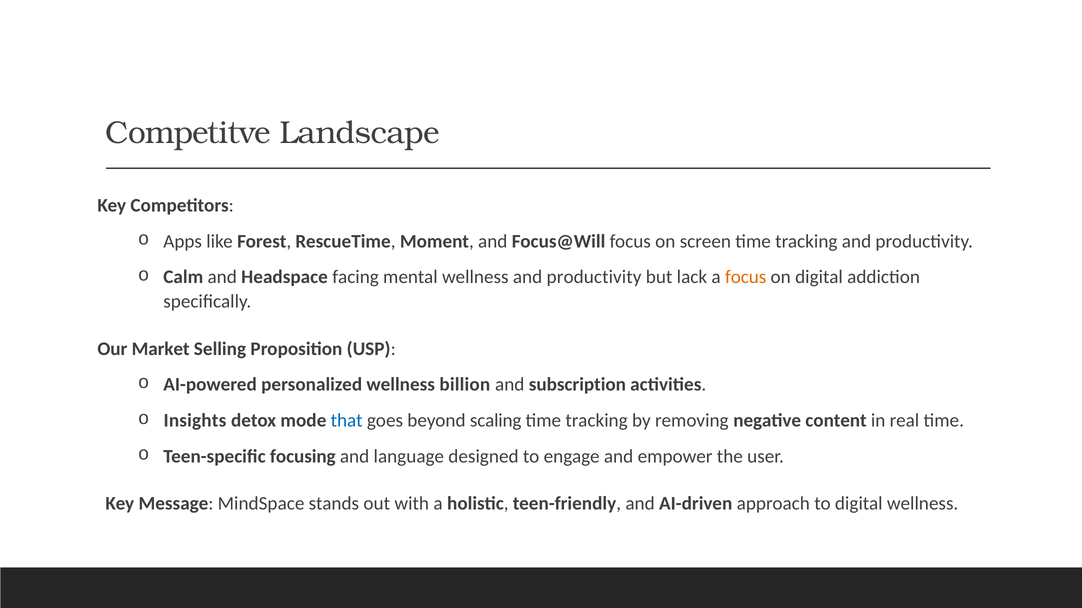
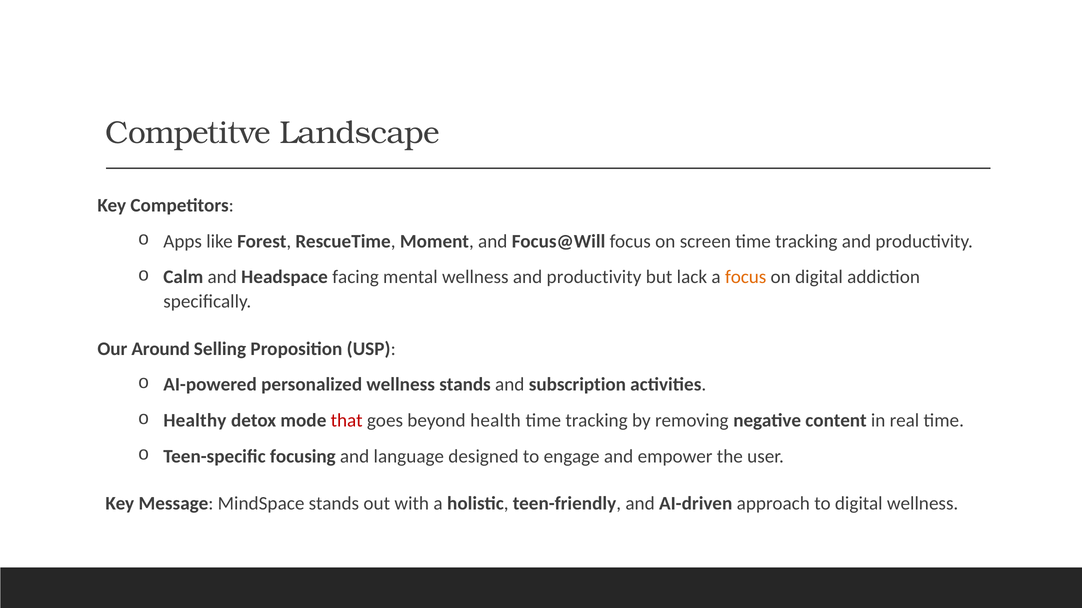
Market: Market -> Around (161, 349)
wellness billion: billion -> stands (465, 385)
Insights: Insights -> Healthy (195, 421)
that colour: blue -> red (347, 421)
scaling: scaling -> health (496, 421)
